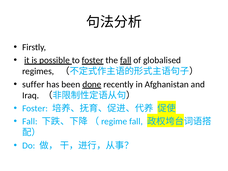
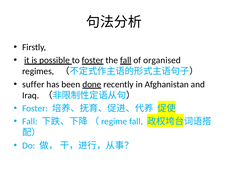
globalised: globalised -> organised (162, 60)
